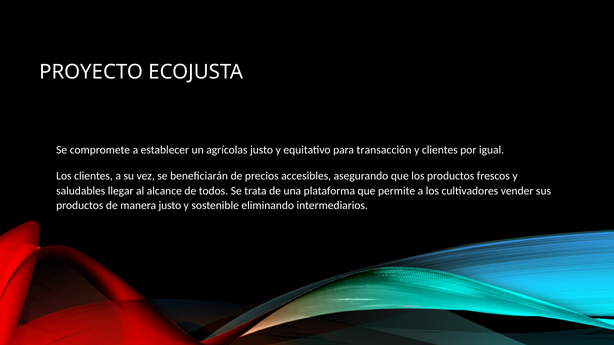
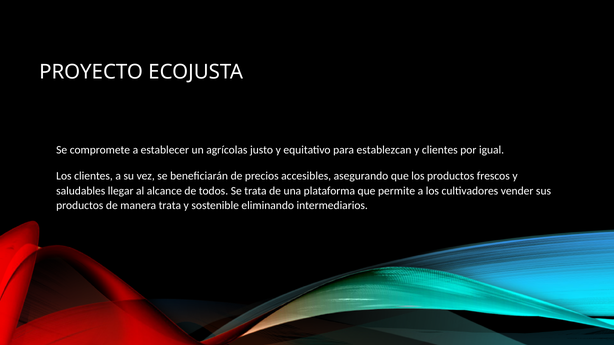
transacción: transacción -> establezcan (384, 150)
manera justo: justo -> trata (170, 206)
